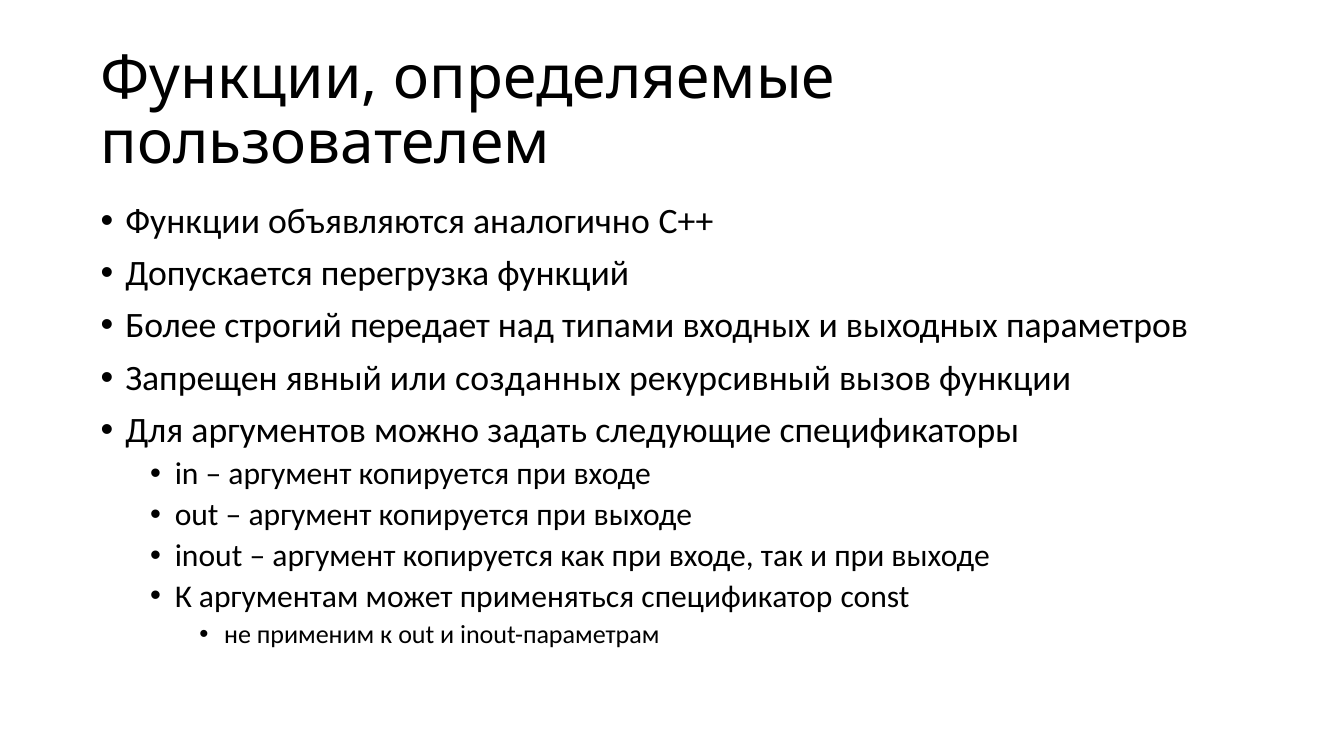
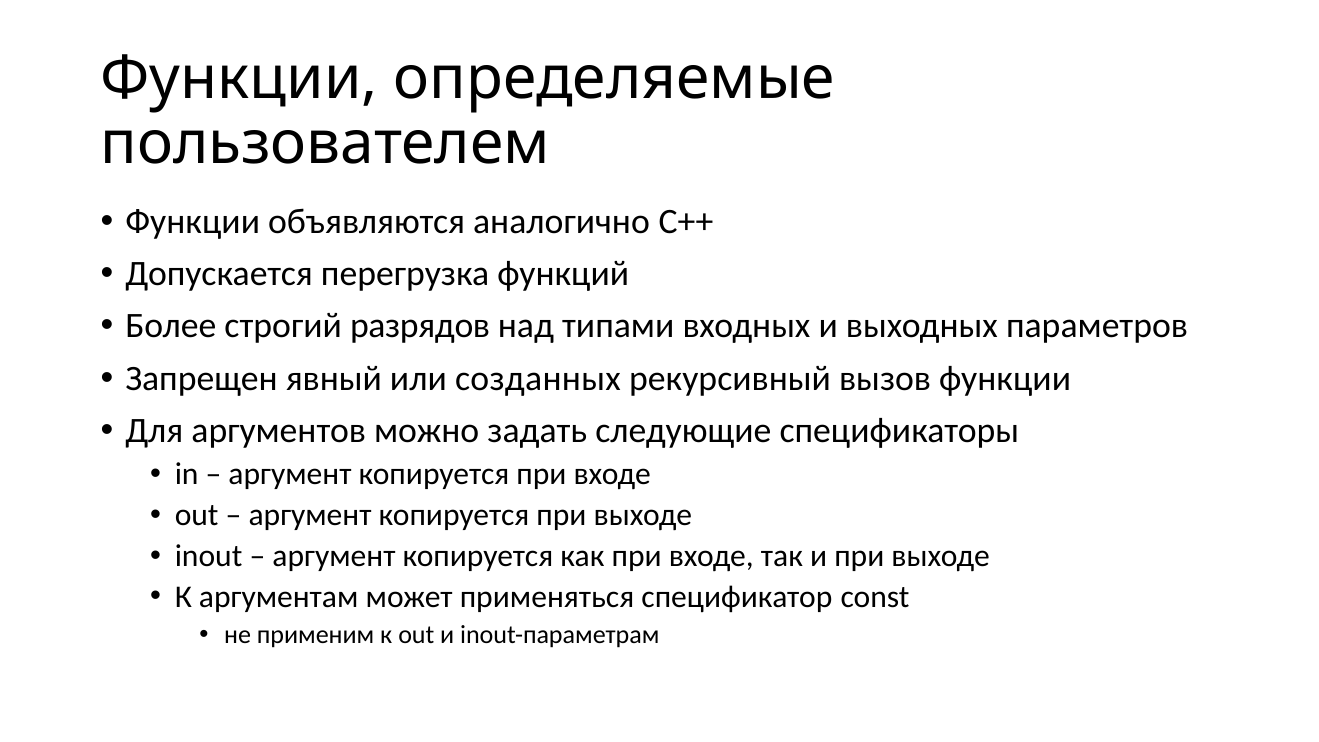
передает: передает -> разрядов (420, 326)
